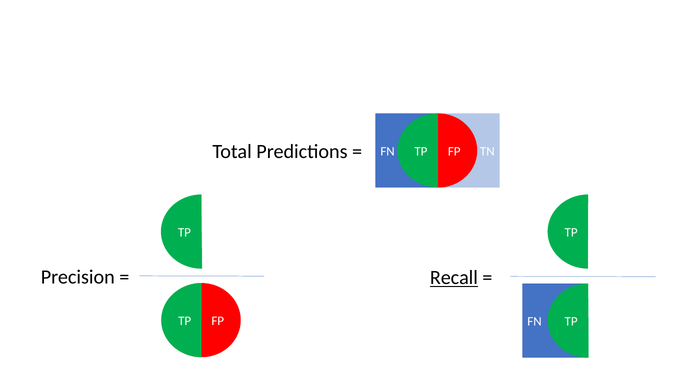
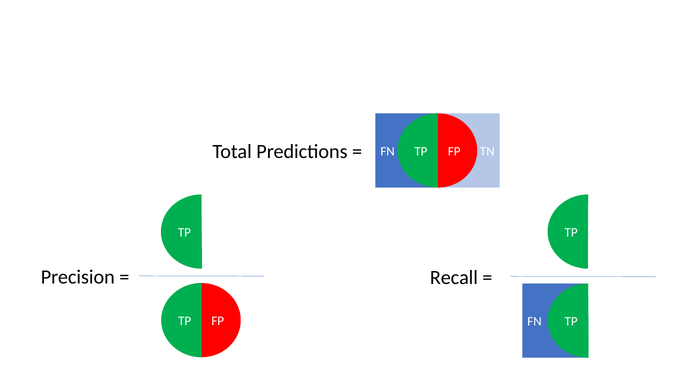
Recall underline: present -> none (454, 278)
